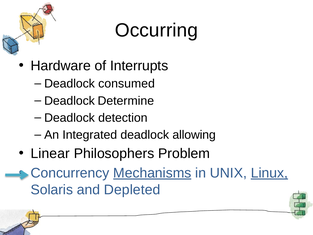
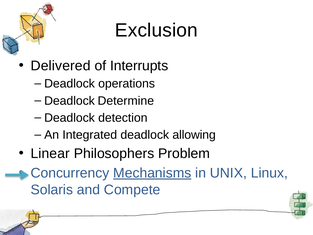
Occurring: Occurring -> Exclusion (156, 30)
Hardware: Hardware -> Delivered (61, 66)
consumed: consumed -> operations (127, 84)
Linux underline: present -> none (269, 173)
Depleted: Depleted -> Compete (132, 190)
